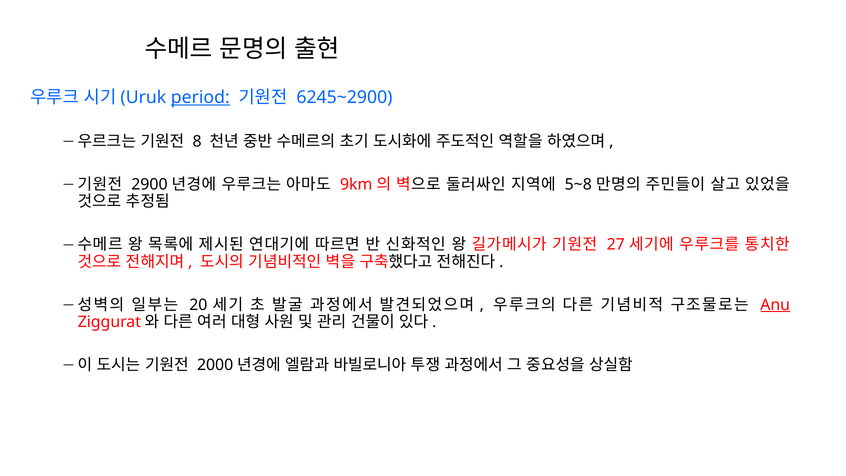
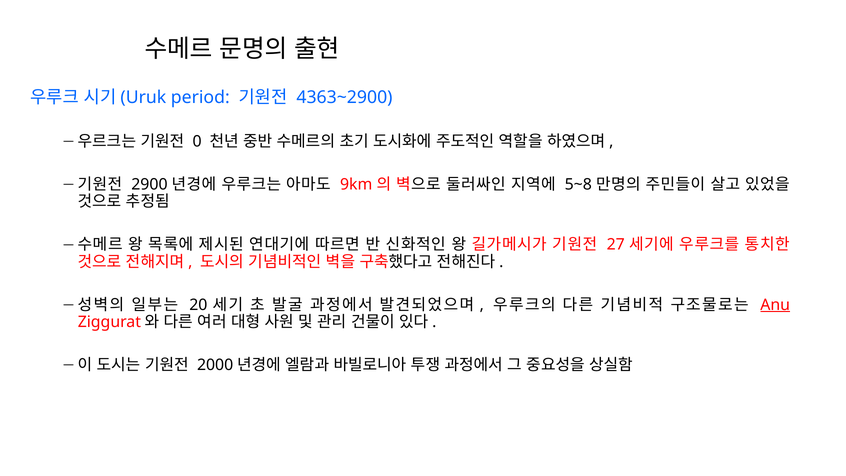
period underline: present -> none (200, 97)
6245~2900: 6245~2900 -> 4363~2900 (344, 97)
8: 8 -> 0 (197, 141)
